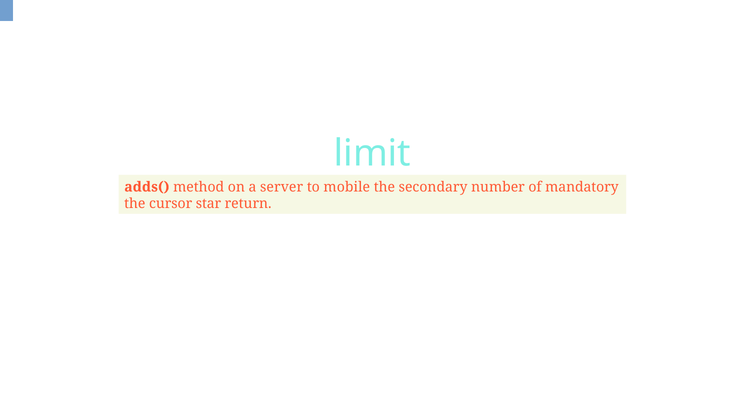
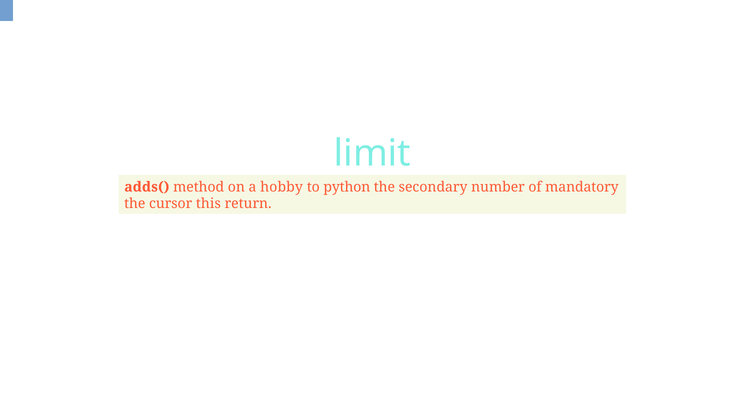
server: server -> hobby (282, 187)
mobile: mobile -> python (347, 187)
star: star -> this (208, 204)
